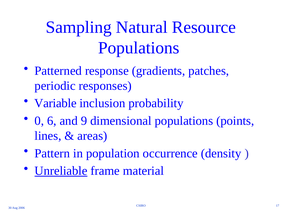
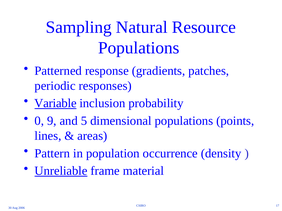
Variable underline: none -> present (55, 104)
6: 6 -> 9 (52, 121)
9: 9 -> 5 (84, 121)
